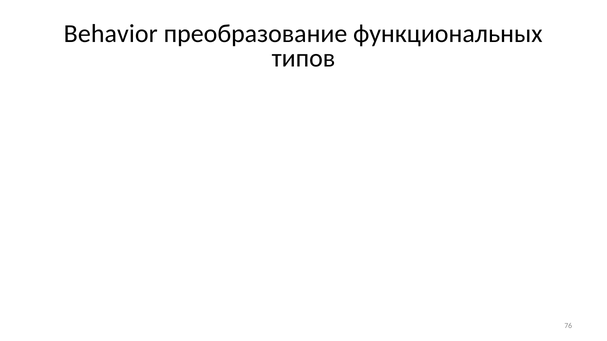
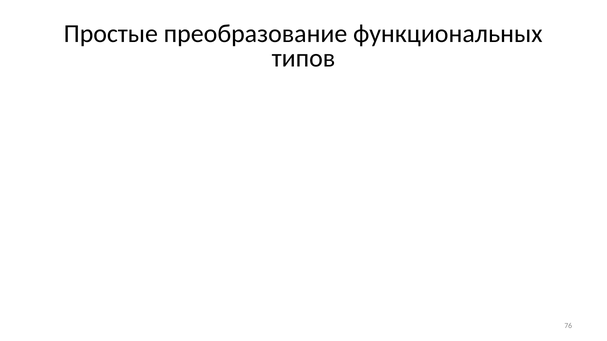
Behavior: Behavior -> Простые (111, 34)
